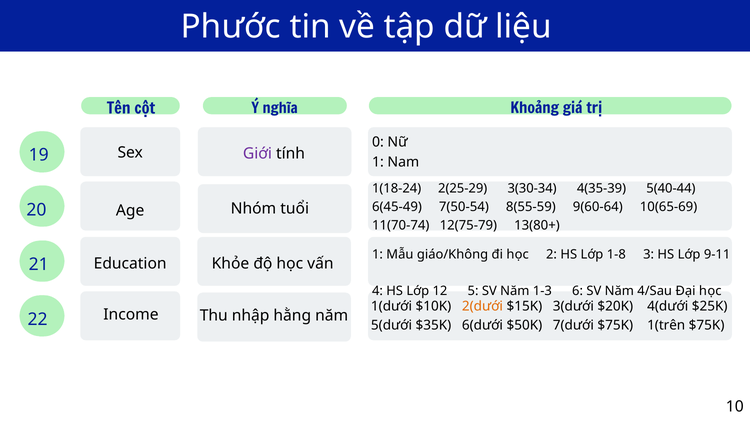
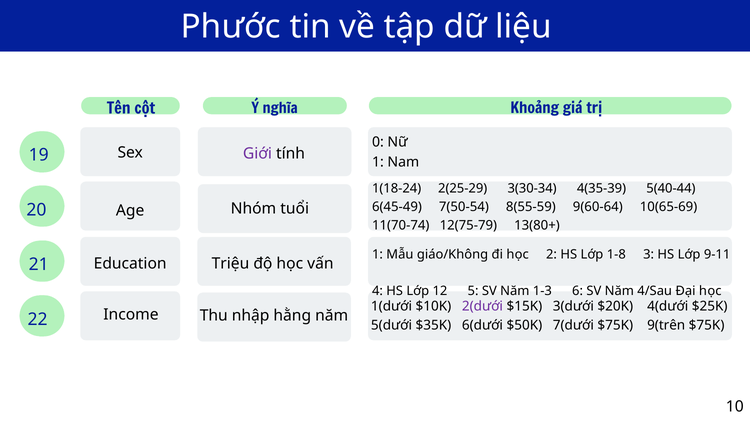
Khỏe: Khỏe -> Triệu (230, 264)
2(dưới colour: orange -> purple (482, 306)
1(trên: 1(trên -> 9(trên (666, 325)
